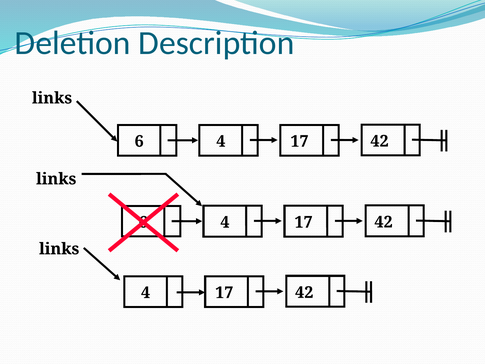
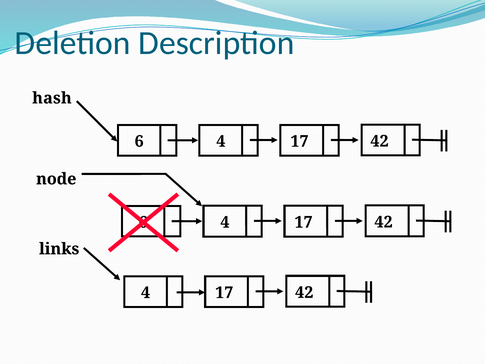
links: links -> hash (52, 98)
links: links -> node (56, 179)
